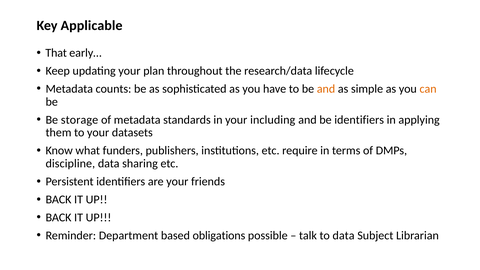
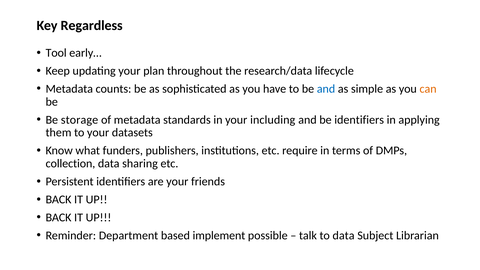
Applicable: Applicable -> Regardless (92, 25)
That: That -> Tool (56, 53)
and colour: orange -> blue (326, 89)
discipline: discipline -> collection (70, 164)
obligations: obligations -> implement (219, 235)
